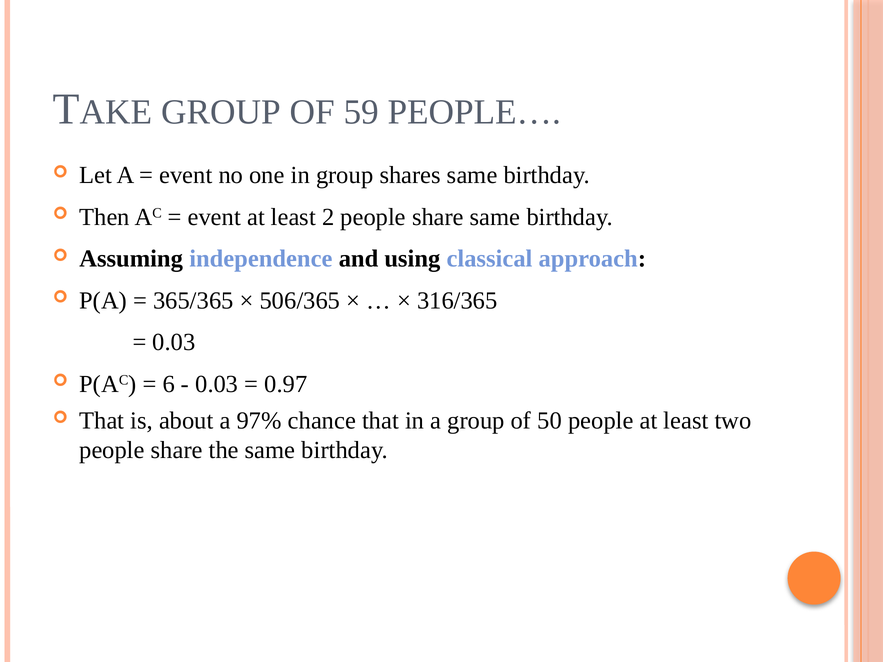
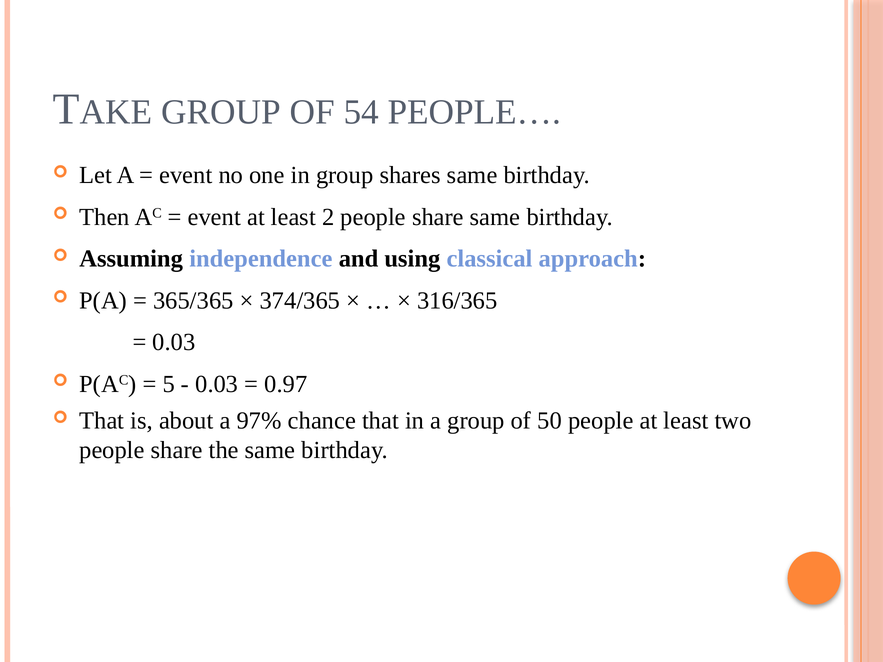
59: 59 -> 54 (361, 112)
506/365: 506/365 -> 374/365 (300, 301)
6: 6 -> 5 (169, 384)
